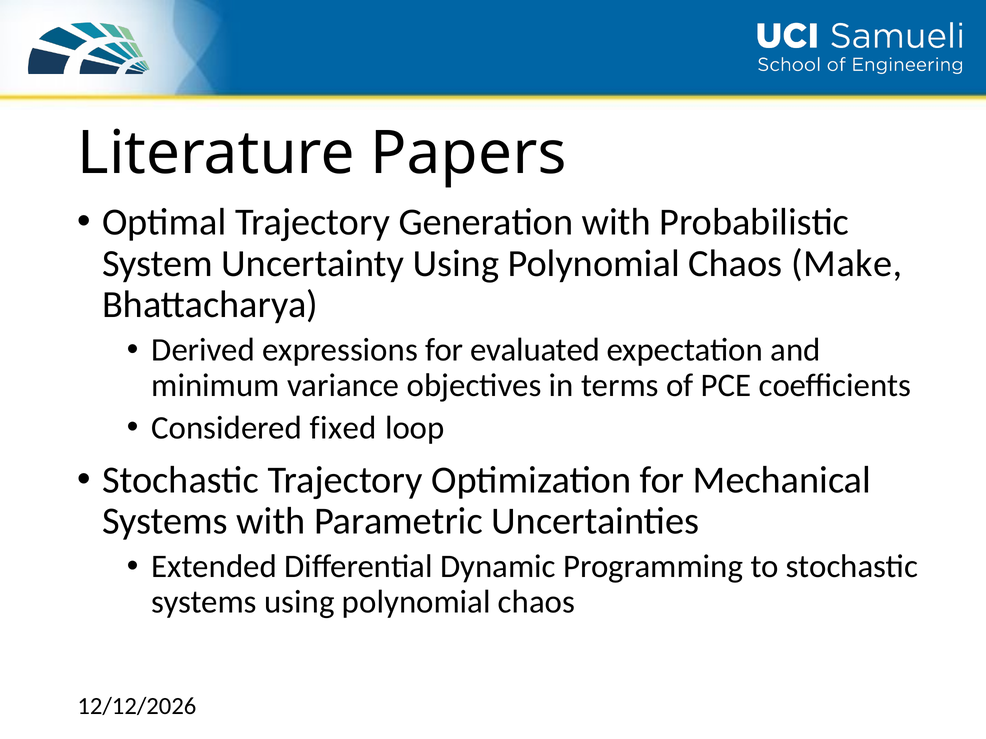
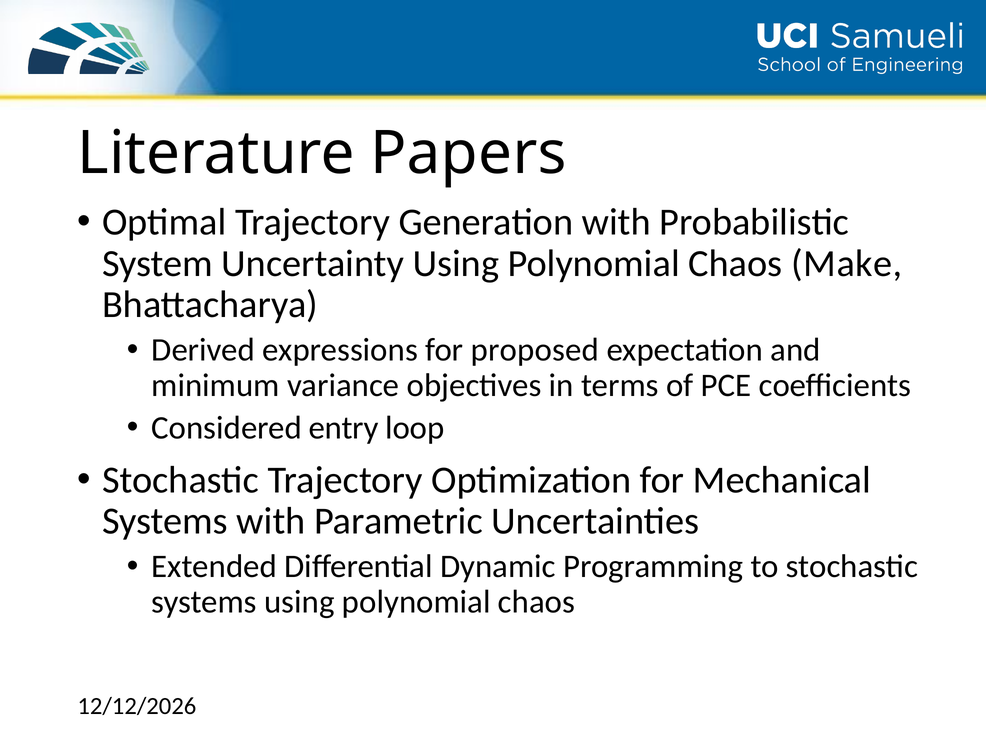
evaluated: evaluated -> proposed (535, 350)
fixed: fixed -> entry (344, 428)
